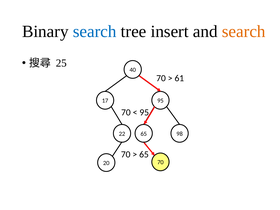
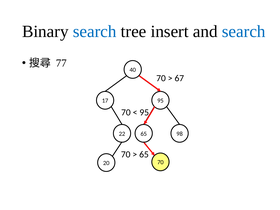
search colour: orange -> blue (244, 31)
25: 25 -> 77 (61, 63)
61: 61 -> 67 (179, 78)
